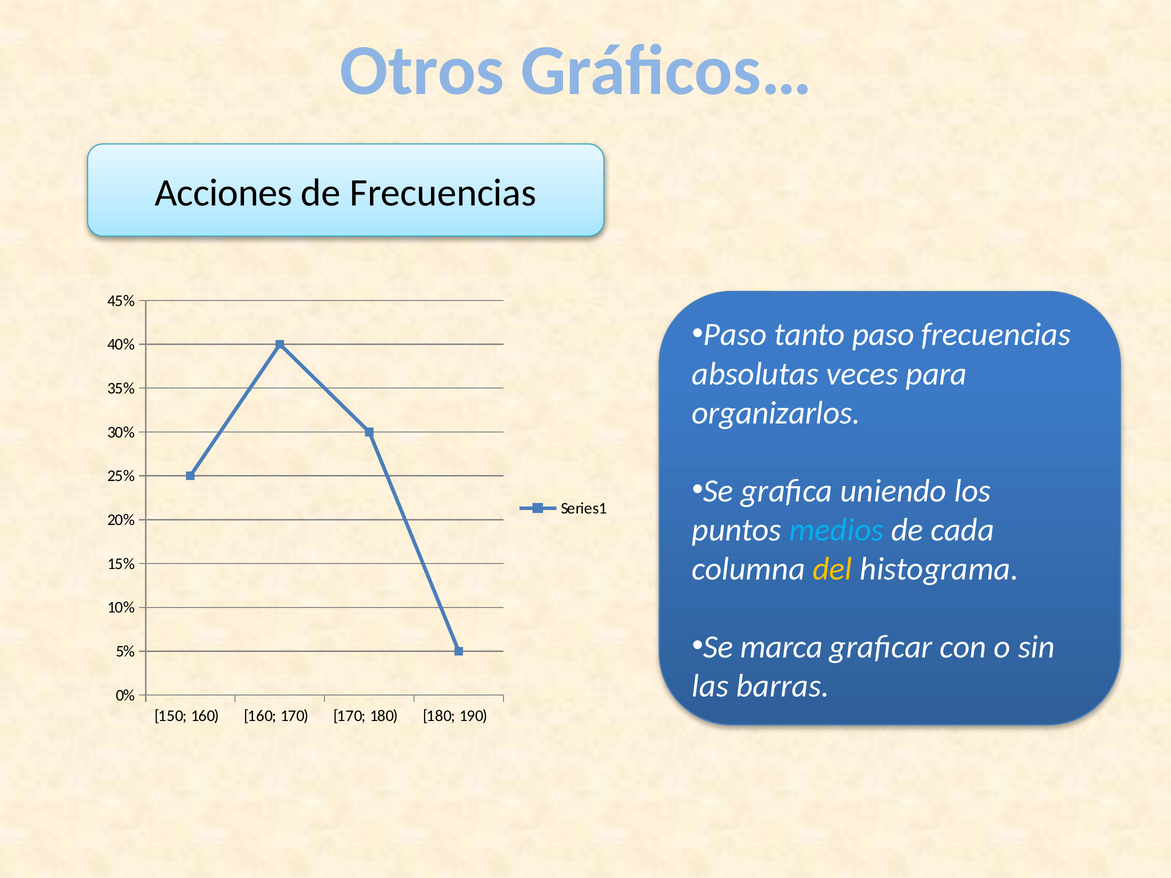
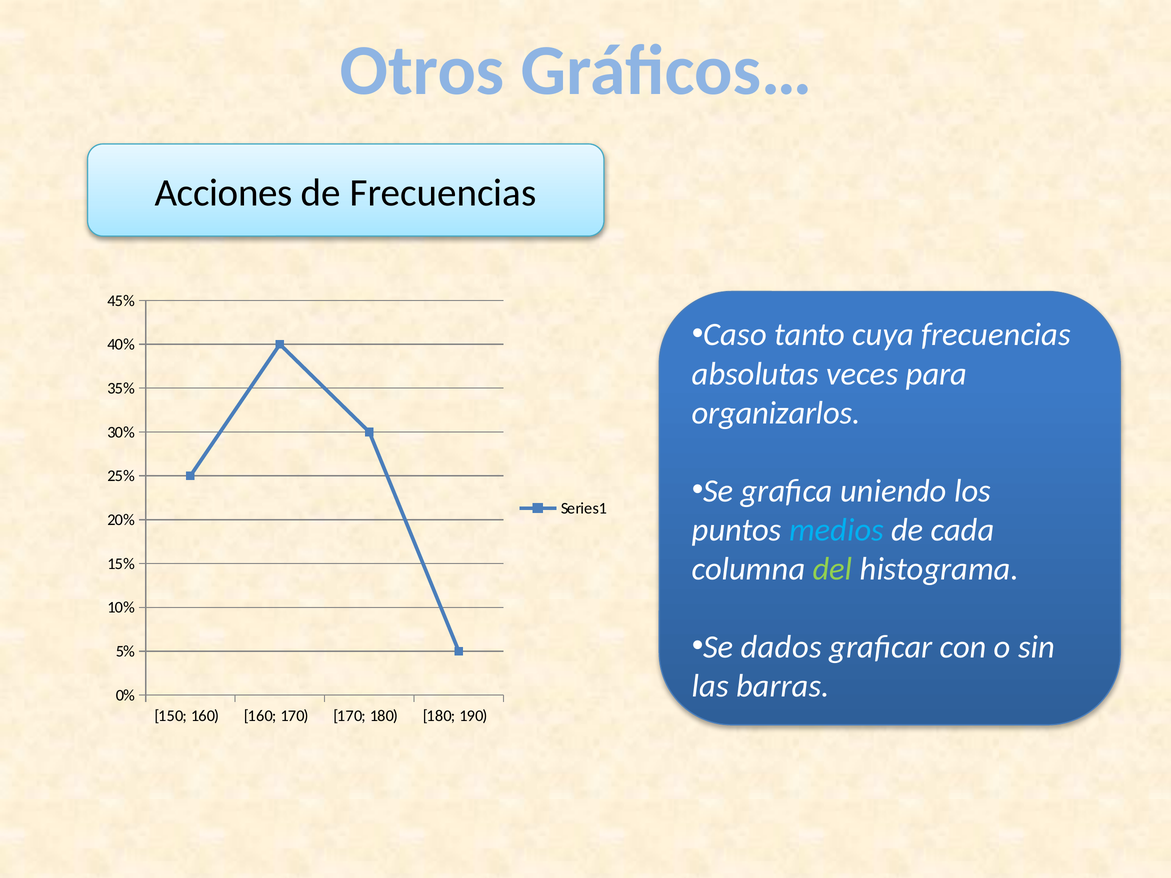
Paso: Paso -> Caso (735, 335)
tanto paso: paso -> cuya (883, 335)
del colour: yellow -> light green (833, 569)
marca: marca -> dados (781, 647)
